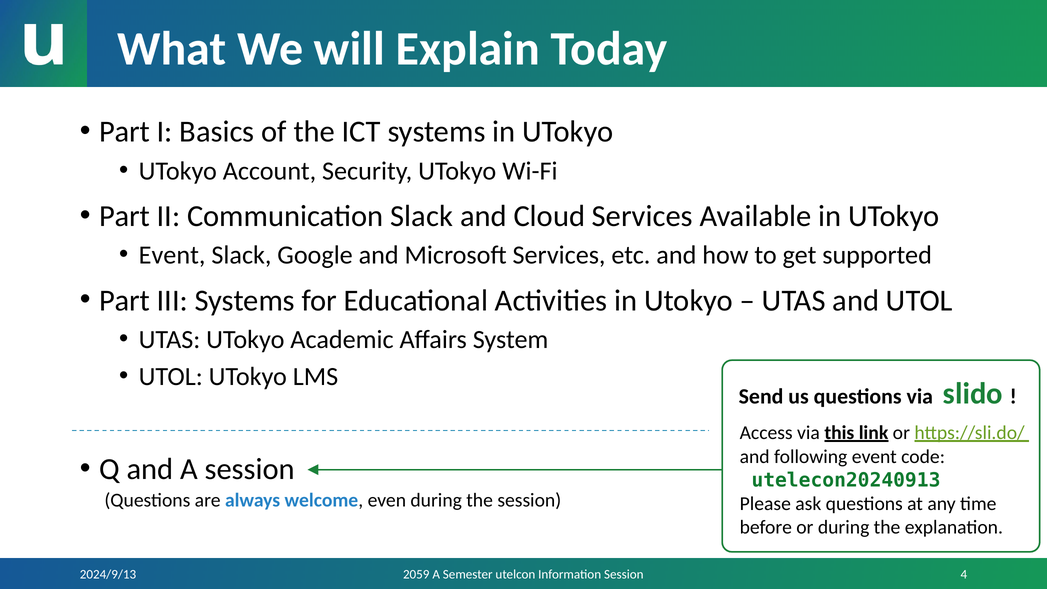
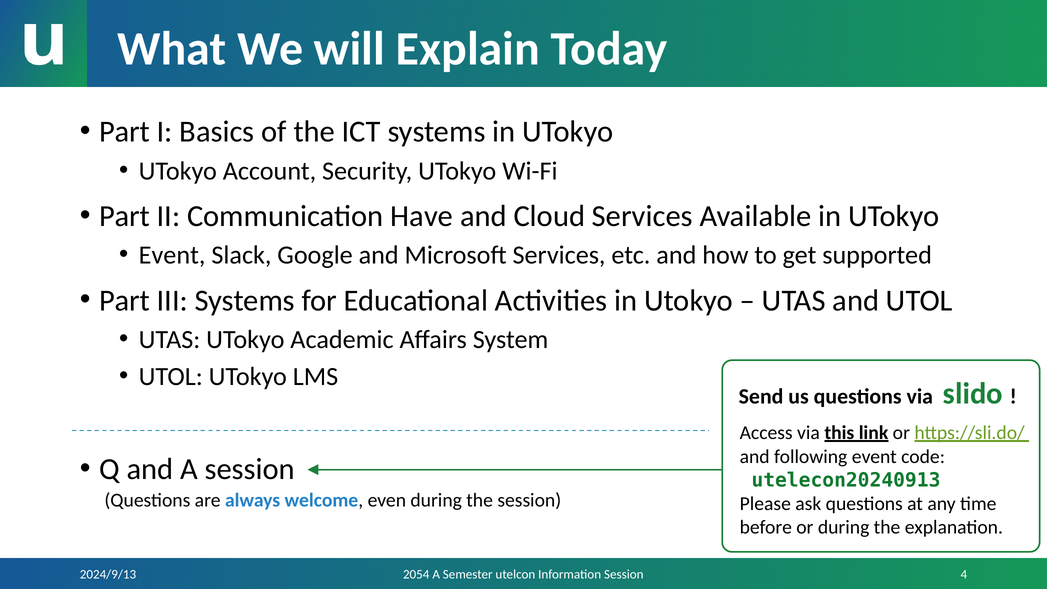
Communication Slack: Slack -> Have (422, 216)
2059: 2059 -> 2054 (416, 574)
